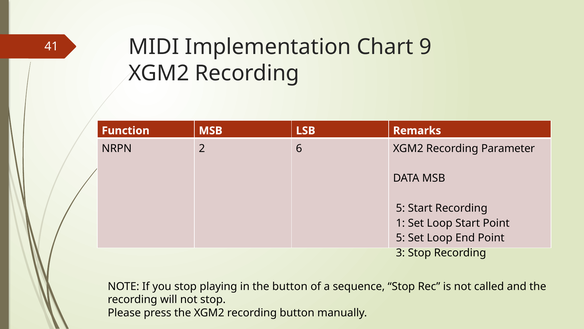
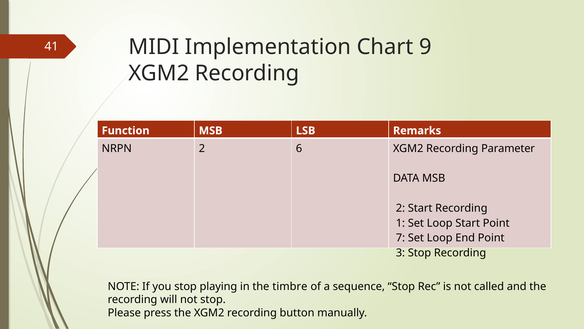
5: 5 -> 2 (400, 208)
5: 5 -> 7 (400, 238)
the button: button -> timbre (290, 286)
